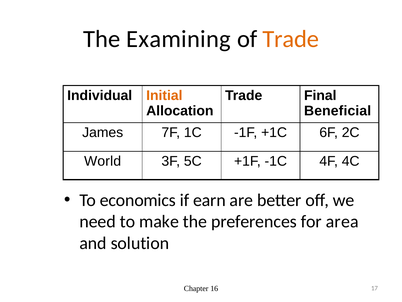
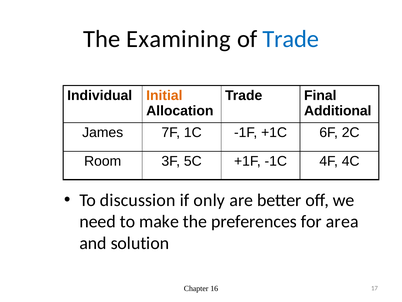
Trade colour: orange -> blue (291, 39)
Beneficial: Beneficial -> Additional (338, 111)
World: World -> Room (103, 161)
economics: economics -> discussion (138, 200)
earn: earn -> only (209, 200)
